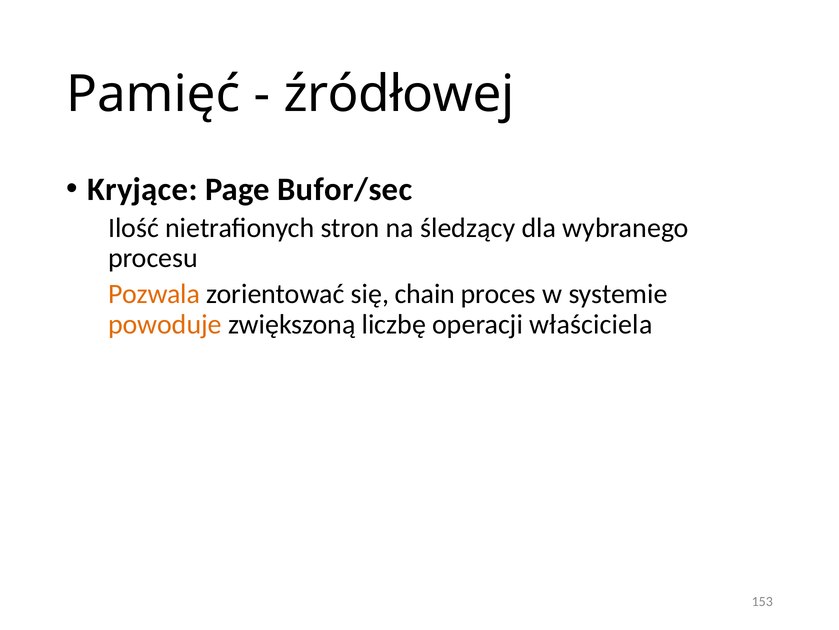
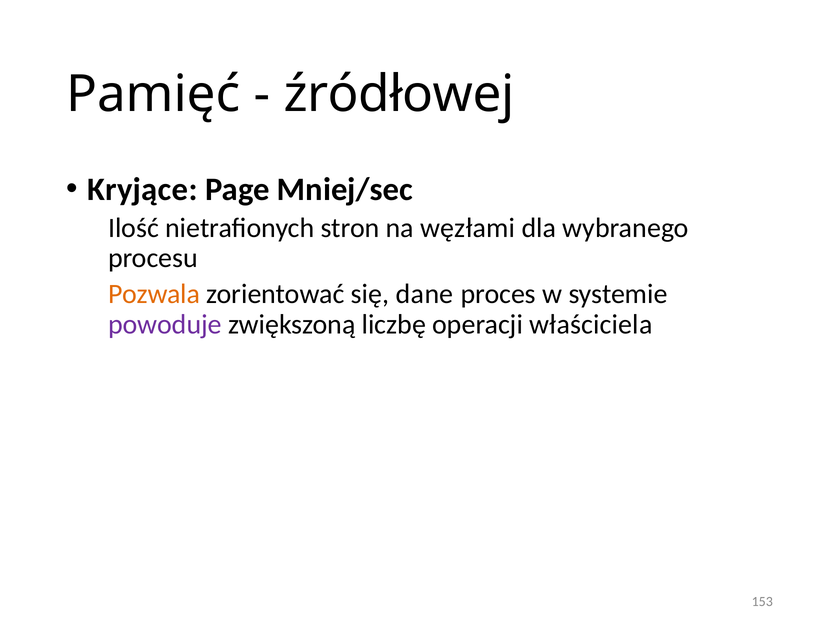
Bufor/sec: Bufor/sec -> Mniej/sec (345, 189)
śledzący: śledzący -> węzłami (468, 228)
chain: chain -> dane (425, 294)
powoduje colour: orange -> purple (165, 324)
